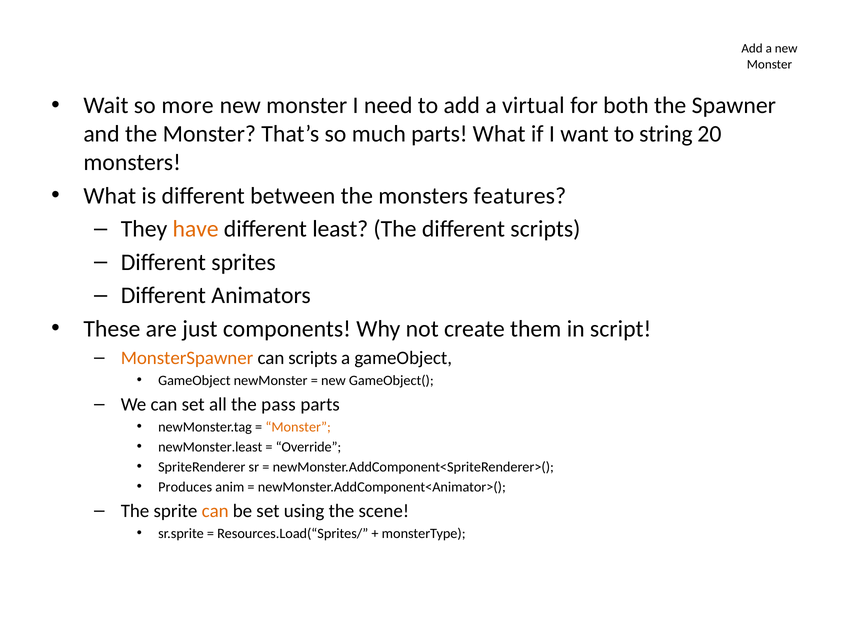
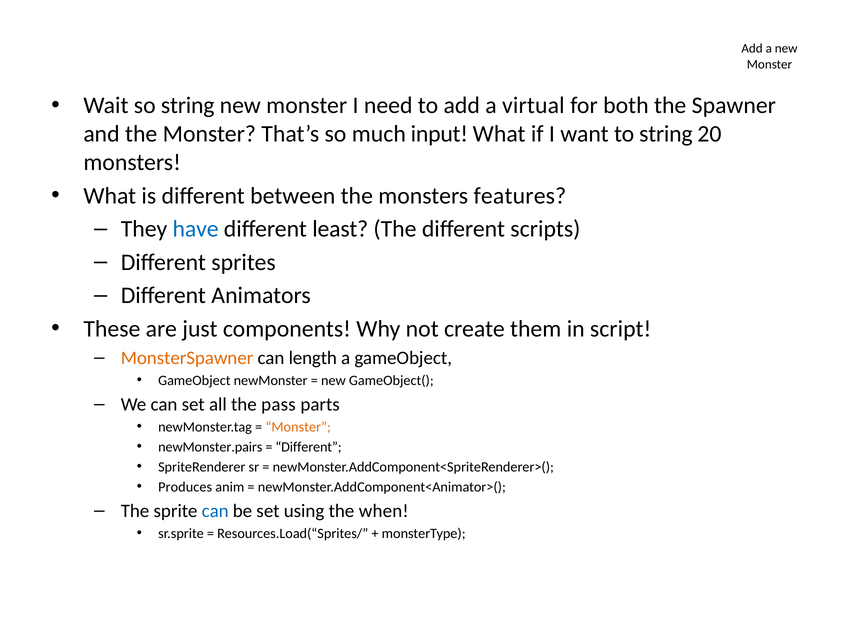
so more: more -> string (188, 106)
much parts: parts -> input (439, 134)
have colour: orange -> blue (196, 229)
can scripts: scripts -> length (313, 358)
newMonster.least: newMonster.least -> newMonster.pairs (210, 447)
Override: Override -> Different (309, 447)
can colour: orange -> blue (215, 511)
scene: scene -> when (384, 511)
